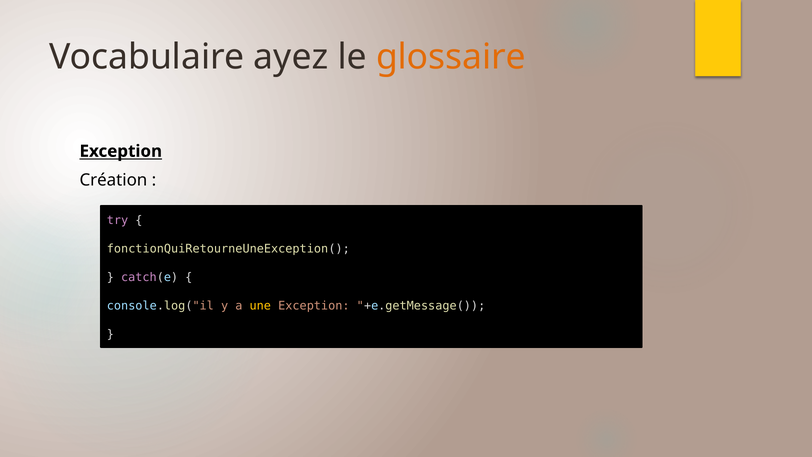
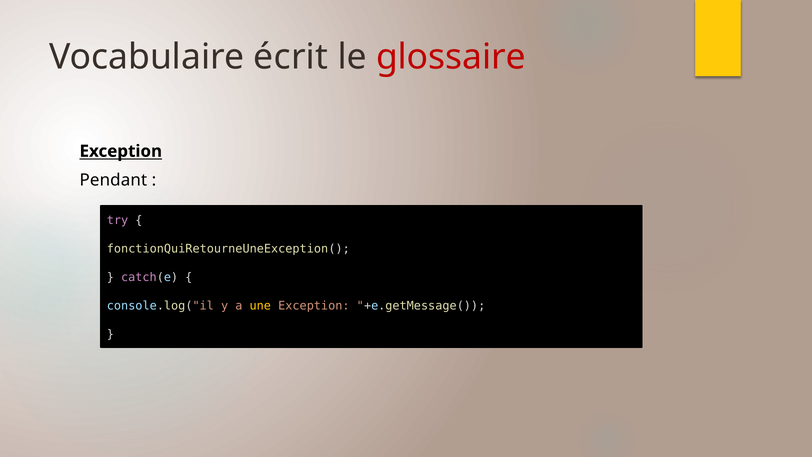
ayez: ayez -> écrit (291, 57)
glossaire colour: orange -> red (451, 57)
Création: Création -> Pendant (113, 180)
